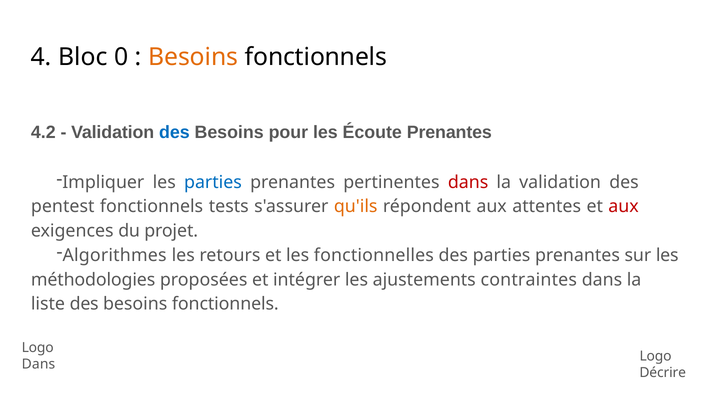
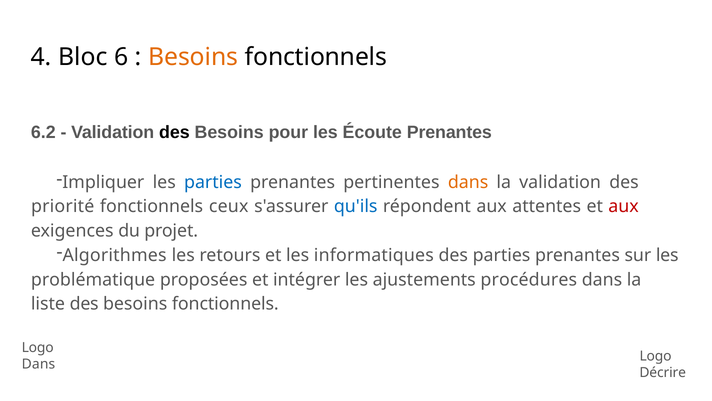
0: 0 -> 6 (121, 57)
4.2: 4.2 -> 6.2 (43, 132)
des colour: blue -> black (174, 132)
dans colour: red -> orange (468, 182)
pentest: pentest -> priorité (63, 206)
tests: tests -> ceux (229, 206)
qu'ils colour: orange -> blue (356, 206)
fonctionnelles: fonctionnelles -> informatiques (374, 255)
méthodologies: méthodologies -> problématique (93, 279)
contraintes: contraintes -> procédures (529, 279)
